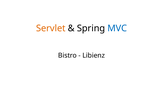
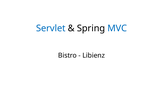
Servlet colour: orange -> blue (51, 28)
